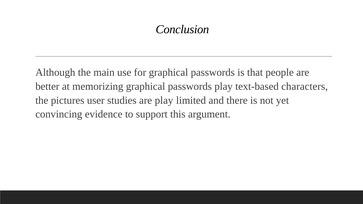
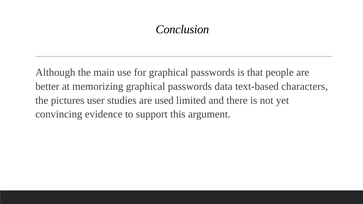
passwords play: play -> data (224, 86)
are play: play -> used (164, 100)
